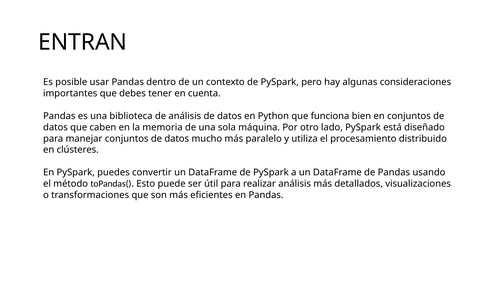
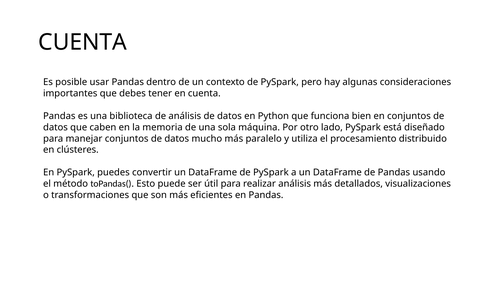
ENTRAN: ENTRAN -> CUENTA (83, 42)
